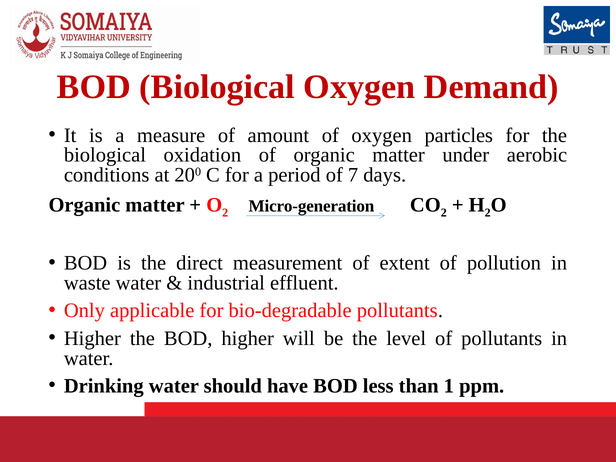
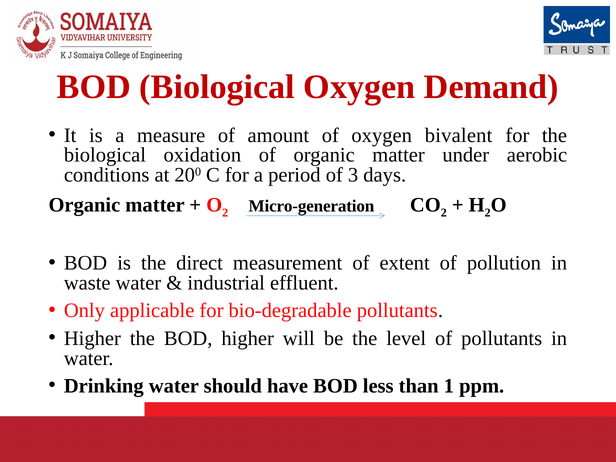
particles: particles -> bivalent (459, 135)
7: 7 -> 3 (353, 175)
